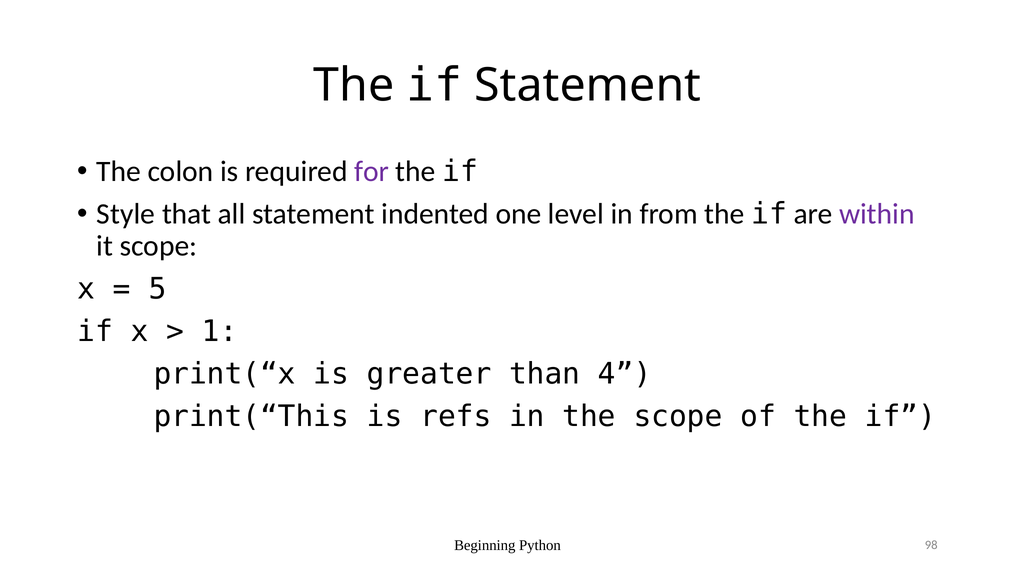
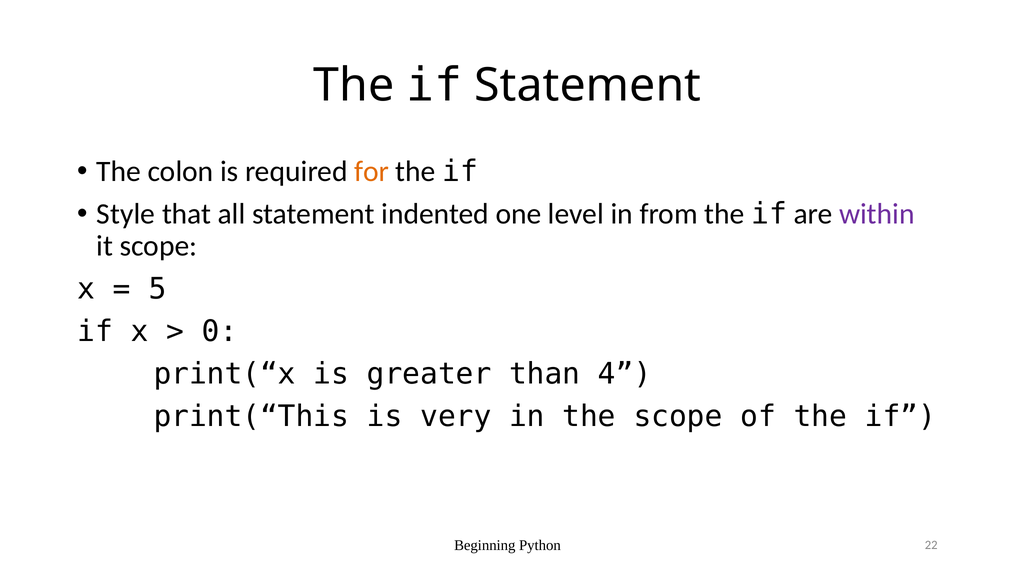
for colour: purple -> orange (372, 172)
1: 1 -> 0 (220, 331)
refs: refs -> very (456, 416)
98: 98 -> 22 (931, 545)
